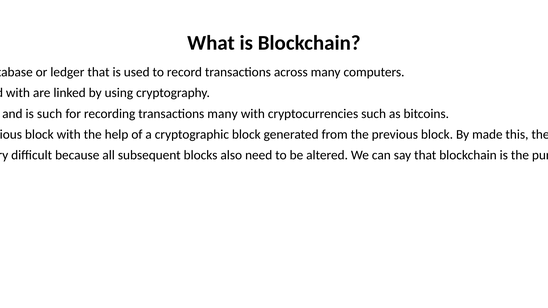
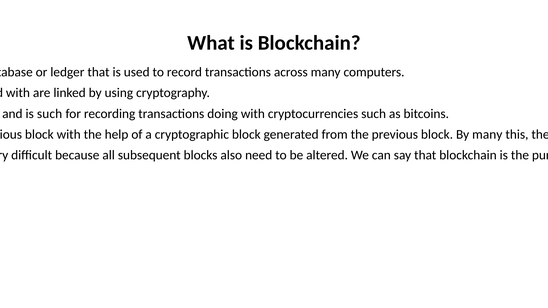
transactions many: many -> doing (223, 114)
By made: made -> many (487, 135)
